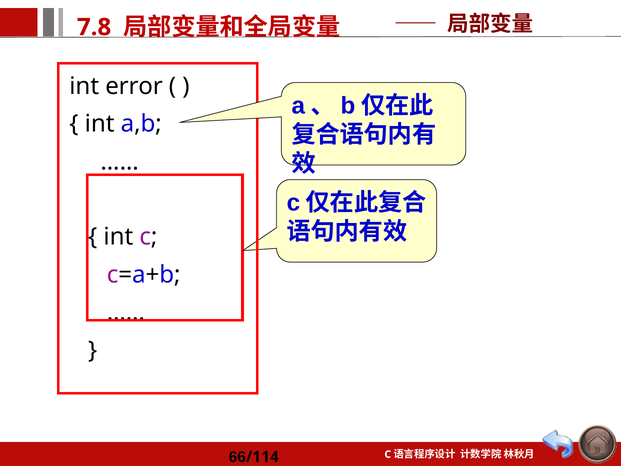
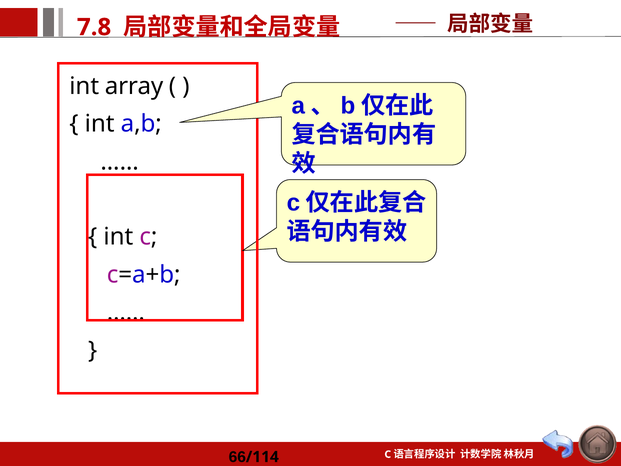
error: error -> array (134, 86)
